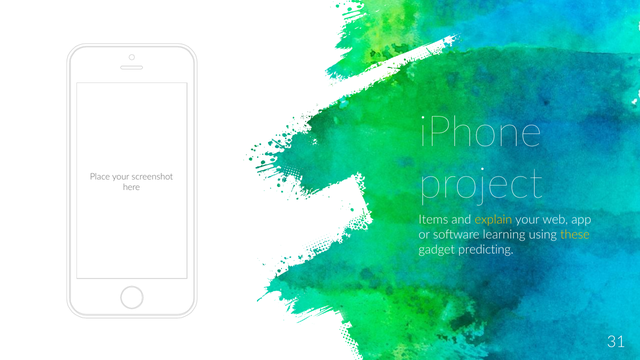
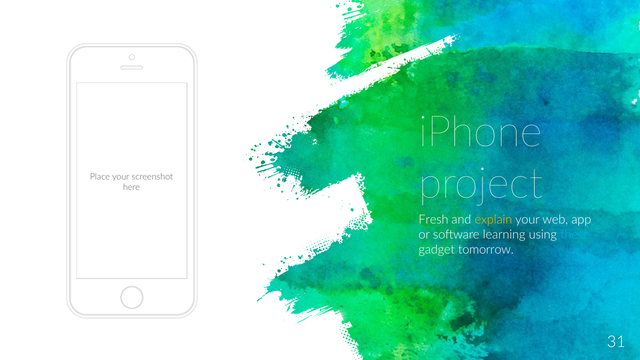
Items: Items -> Fresh (434, 220)
these colour: yellow -> light blue (575, 235)
predicting: predicting -> tomorrow (486, 250)
